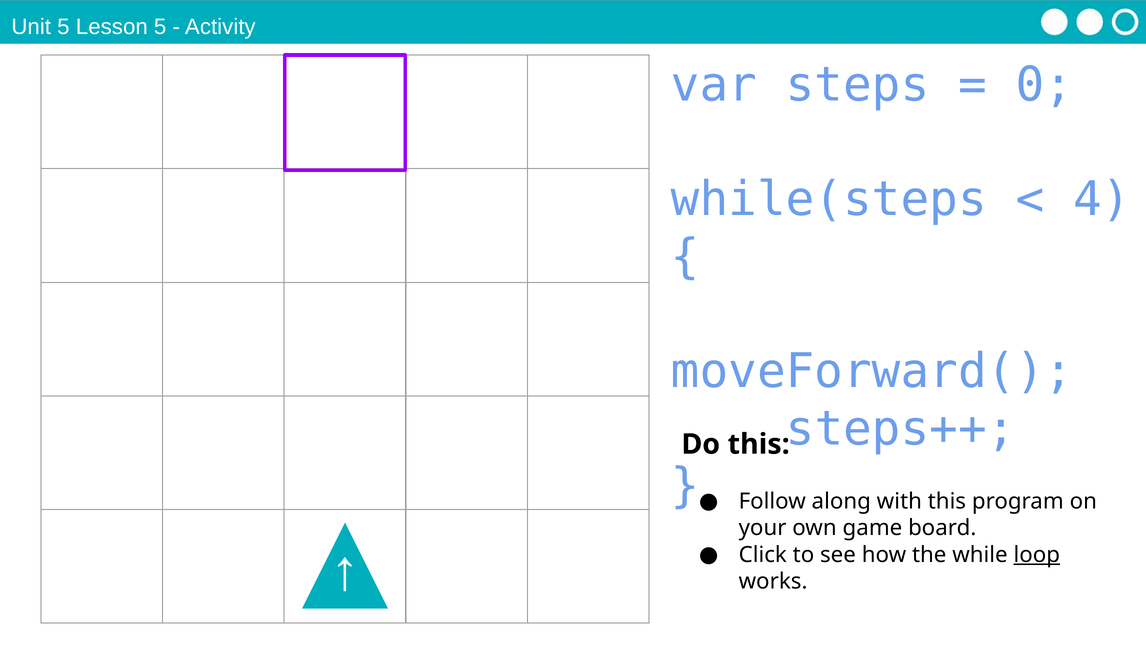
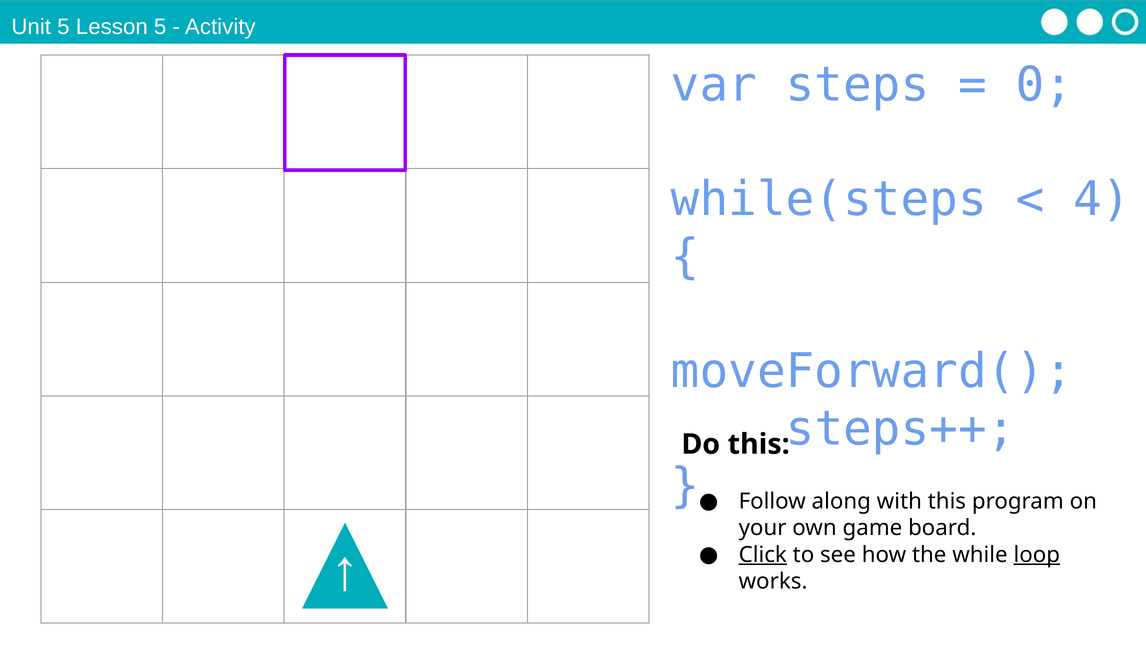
Click underline: none -> present (763, 554)
